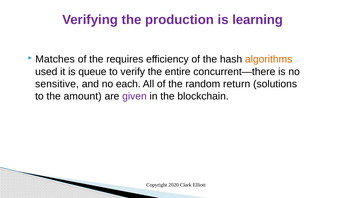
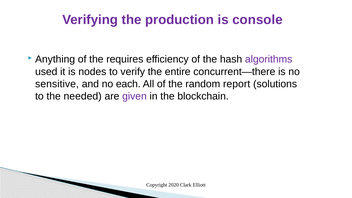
learning: learning -> console (257, 20)
Matches: Matches -> Anything (55, 59)
algorithms colour: orange -> purple (269, 59)
queue: queue -> nodes (92, 72)
return: return -> report (237, 84)
amount: amount -> needed (83, 96)
